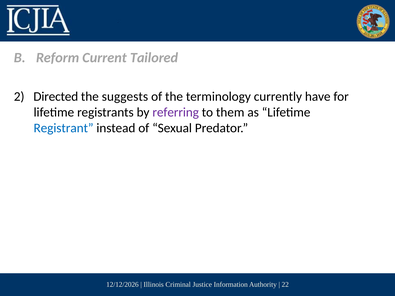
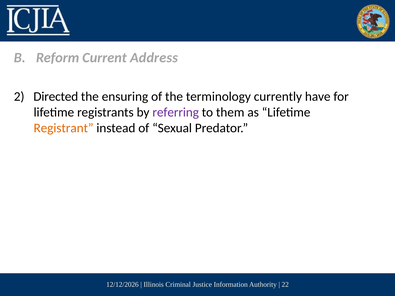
Tailored: Tailored -> Address (154, 58)
suggests: suggests -> ensuring (125, 97)
Registrant colour: blue -> orange (64, 128)
